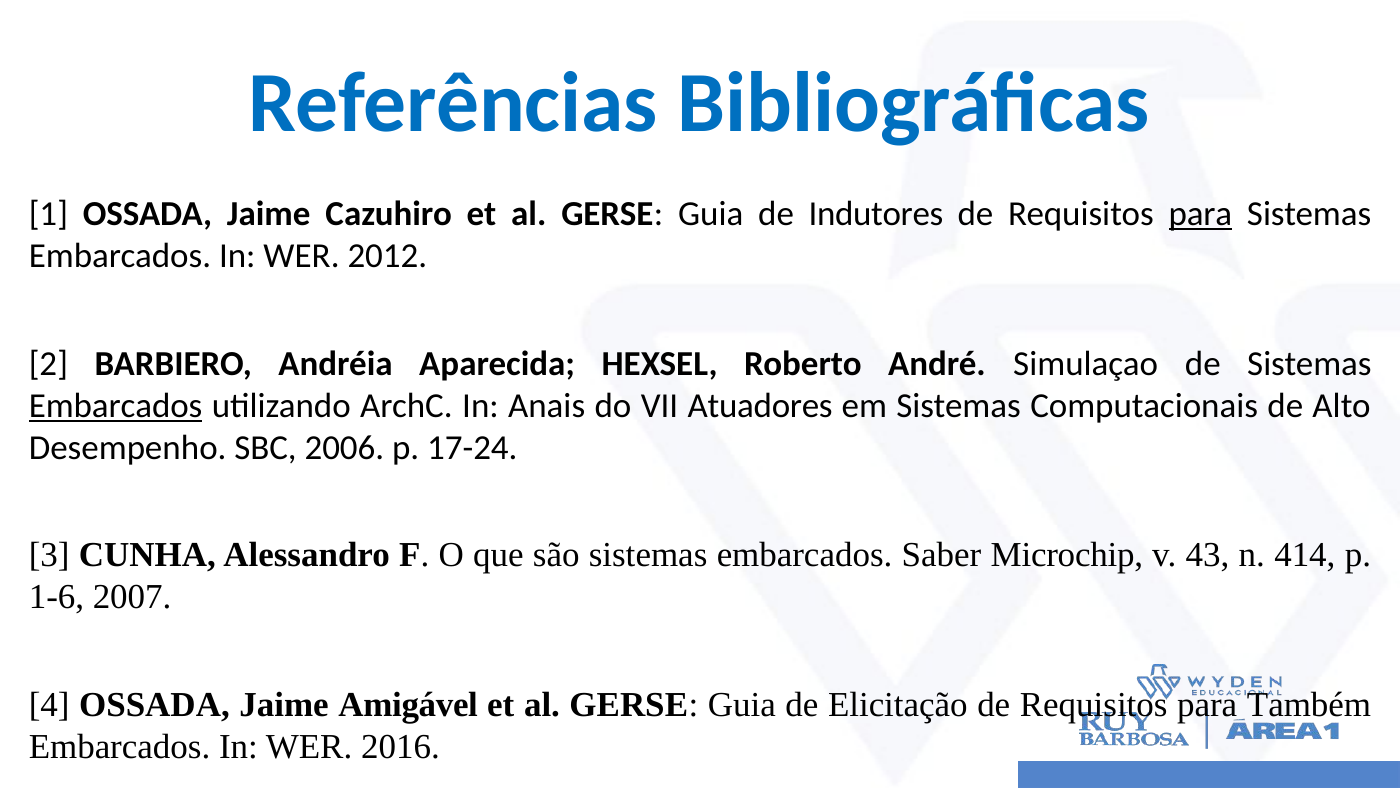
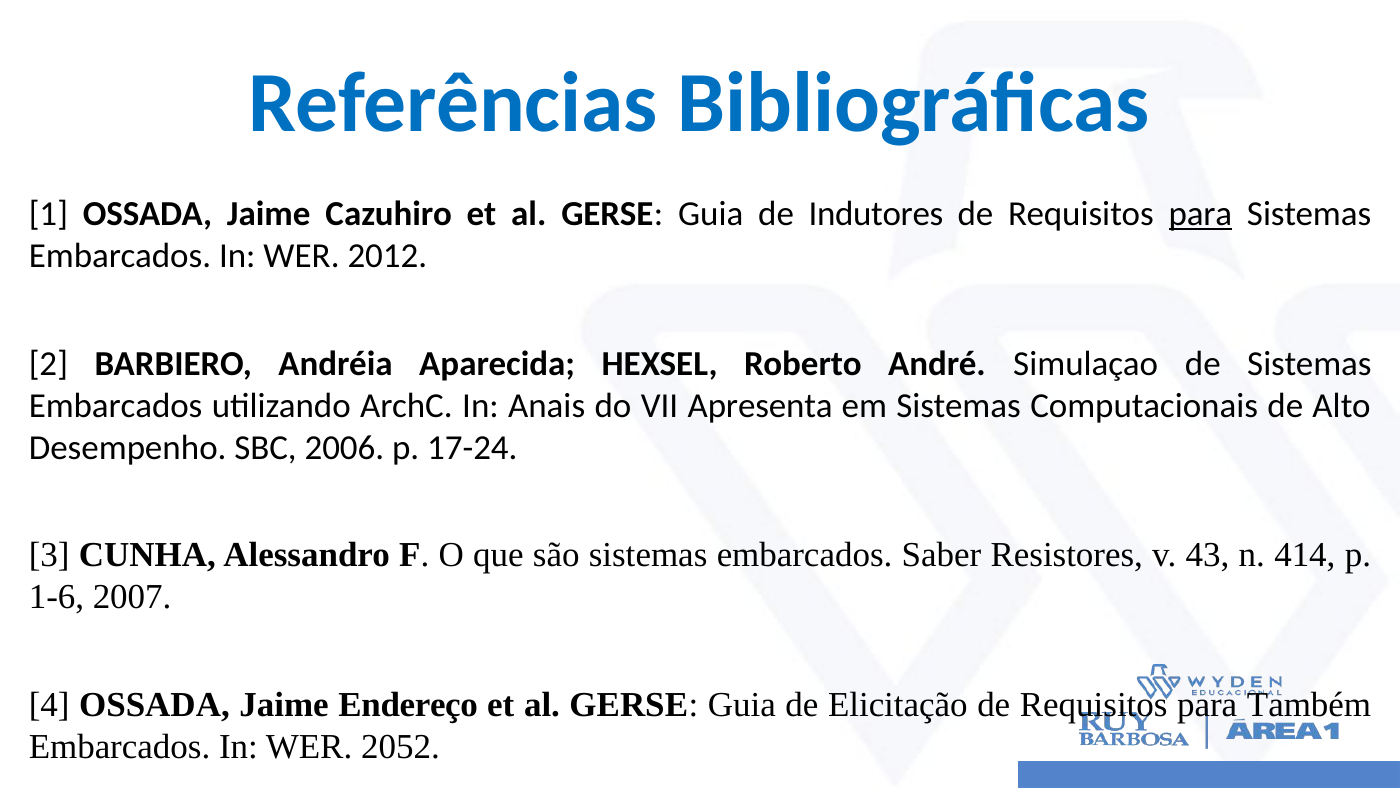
Embarcados underline: present -> none (116, 406)
Atuadores: Atuadores -> Apresenta (760, 406)
Microchip: Microchip -> Resistores (1067, 555)
Amigável: Amigável -> Endereço (408, 704)
2016: 2016 -> 2052 (401, 746)
